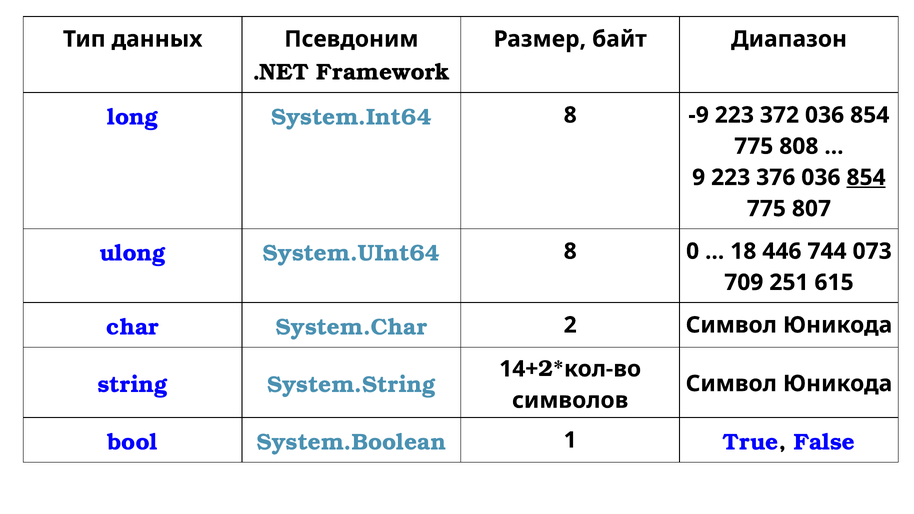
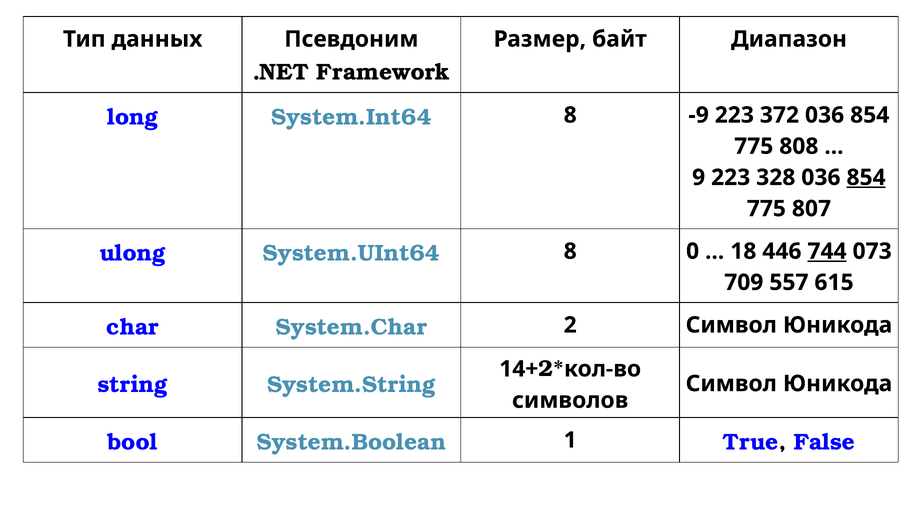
376: 376 -> 328 (776, 178)
744 underline: none -> present (827, 251)
251: 251 -> 557 (789, 283)
